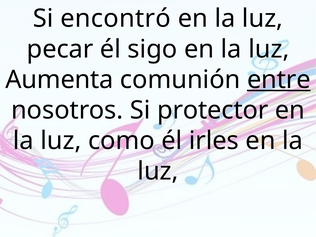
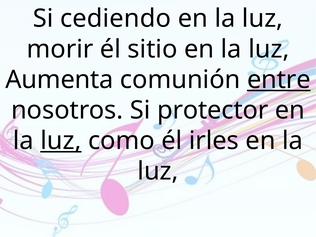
encontró: encontró -> cediendo (116, 19)
pecar: pecar -> morir (60, 49)
sigo: sigo -> sitio (152, 49)
luz underline: none -> present (61, 141)
